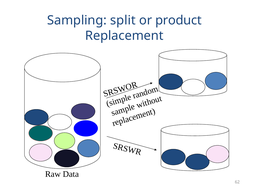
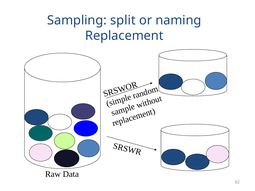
product: product -> naming (178, 20)
